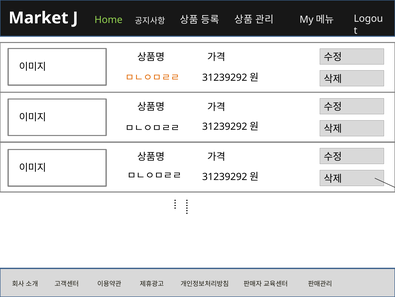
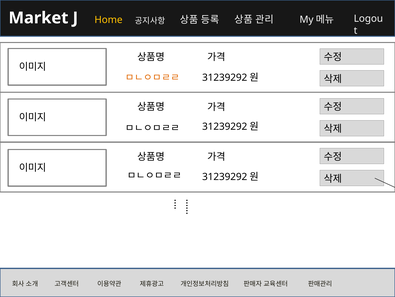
Home colour: light green -> yellow (108, 20)
